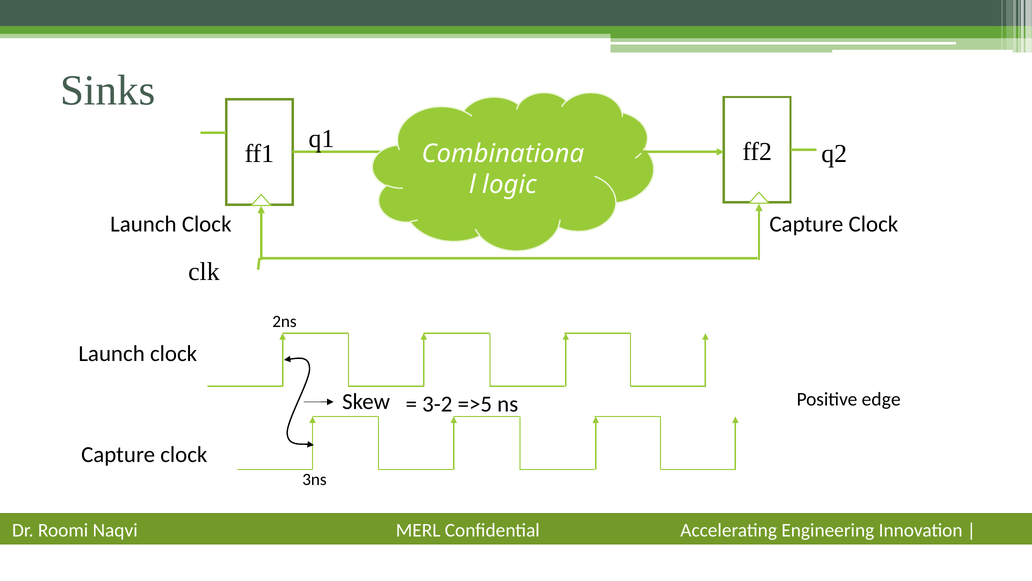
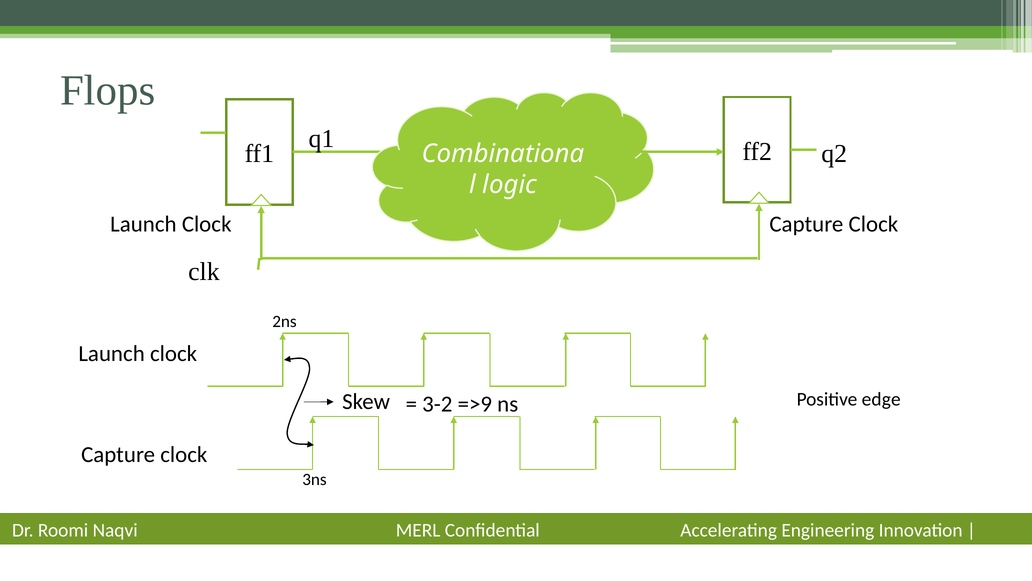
Sinks: Sinks -> Flops (108, 90)
=>5: =>5 -> =>9 (475, 404)
